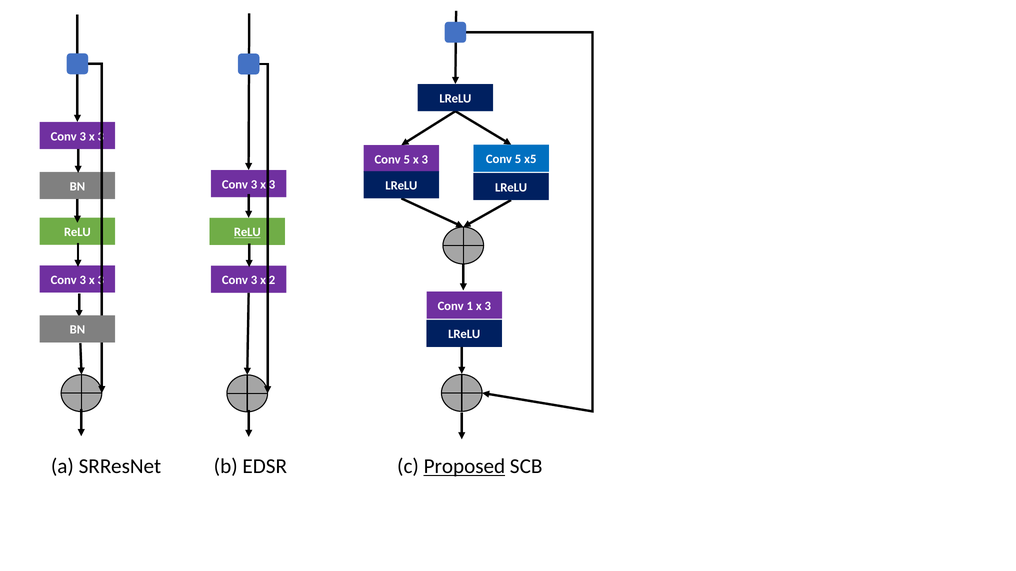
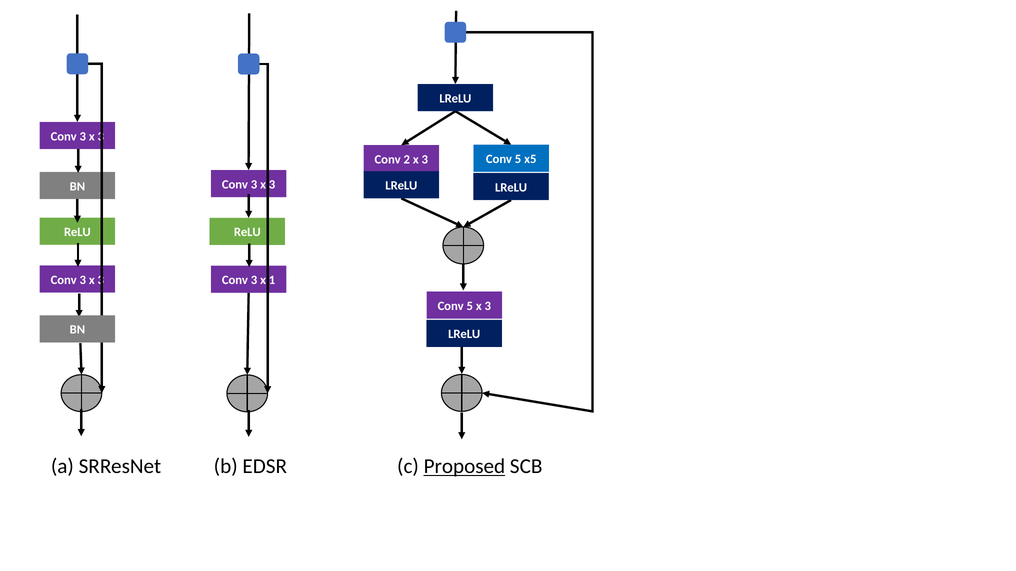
5: 5 -> 2 (407, 160)
ReLU underline: present -> none (247, 233)
2: 2 -> 1 (272, 280)
1: 1 -> 5 (470, 306)
